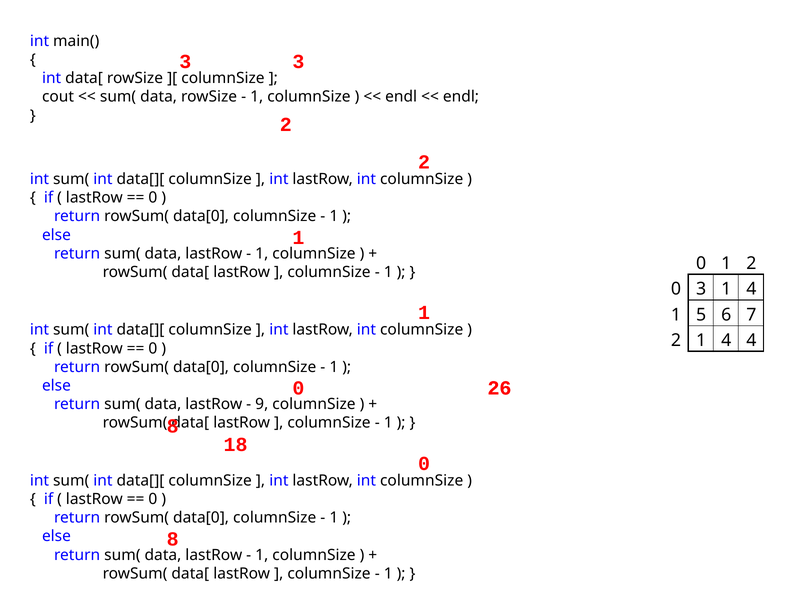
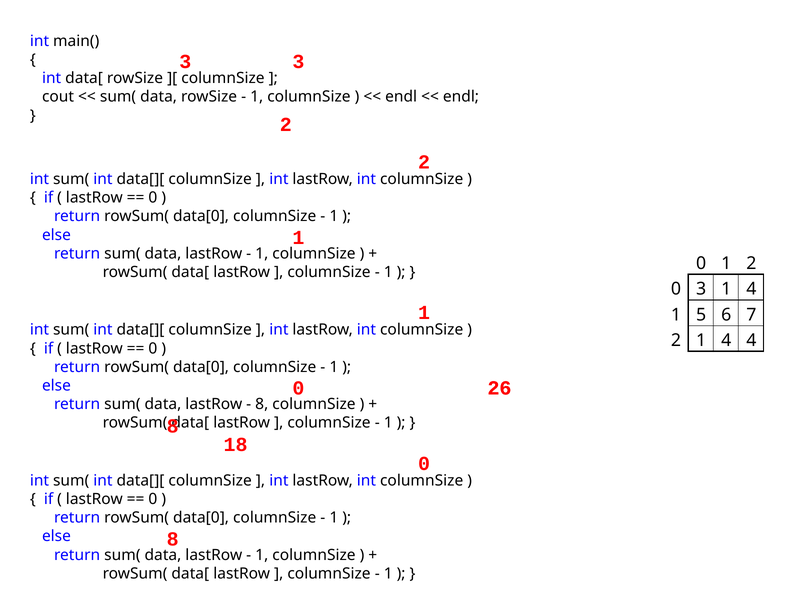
9: 9 -> 8 (262, 405)
